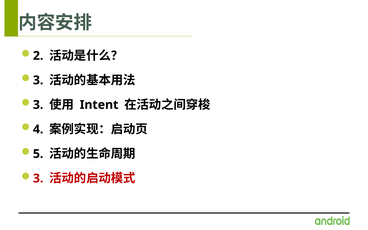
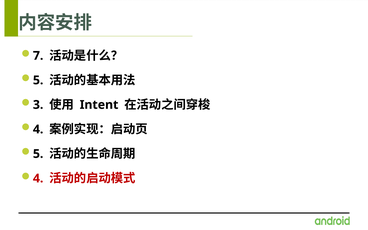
2: 2 -> 7 (38, 56)
3: 3 -> 5 (38, 80)
3: 3 -> 4 (38, 178)
